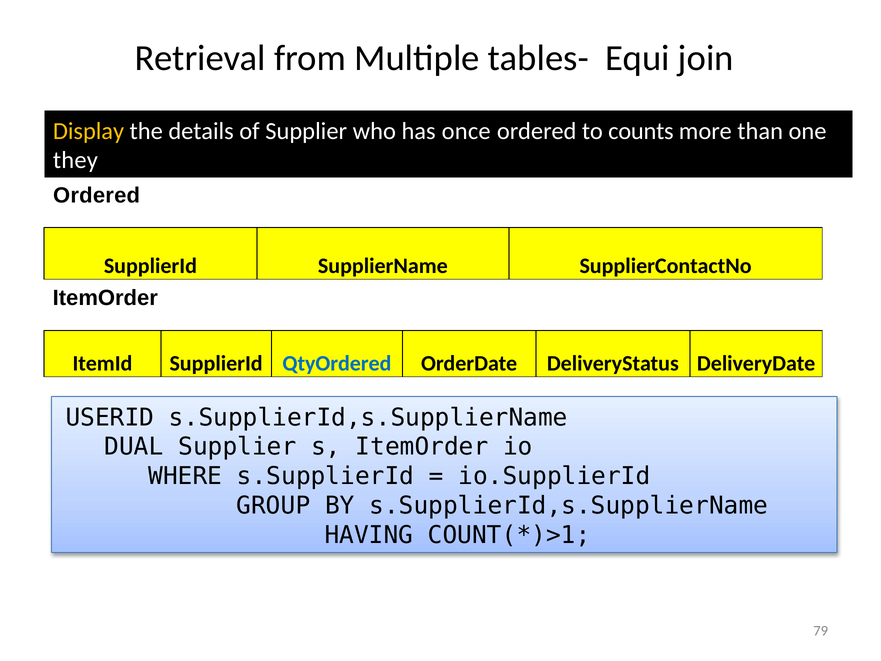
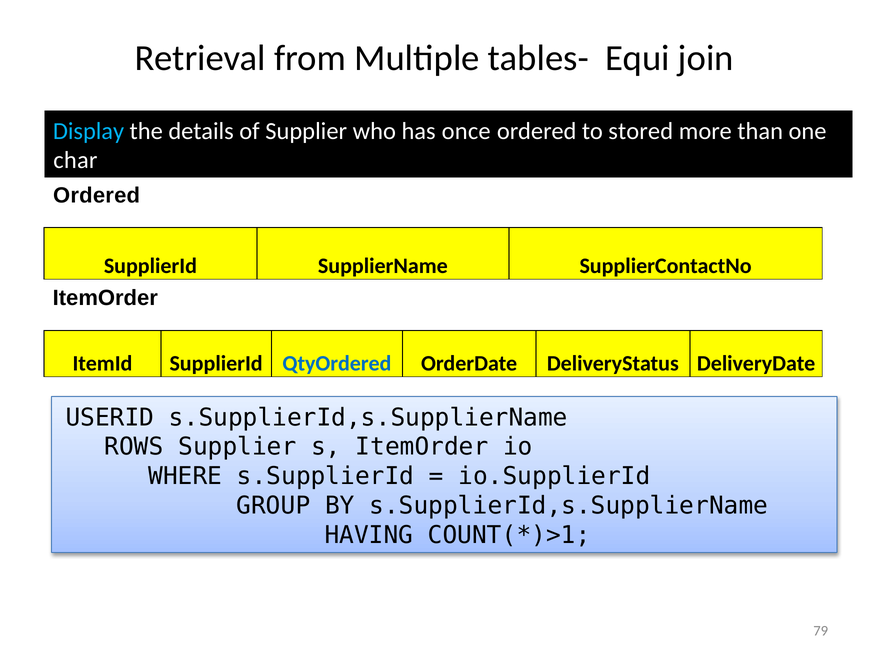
Display colour: yellow -> light blue (89, 131)
counts: counts -> stored (641, 131)
they: they -> char (75, 160)
DUAL: DUAL -> ROWS (134, 447)
